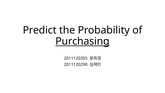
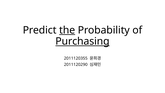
the underline: none -> present (67, 30)
